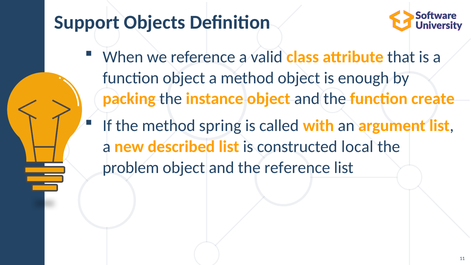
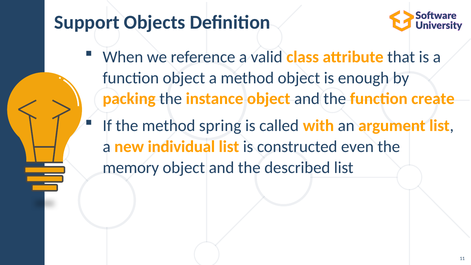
described: described -> individual (181, 147)
local: local -> even (357, 147)
problem: problem -> memory (131, 168)
the reference: reference -> described (297, 168)
